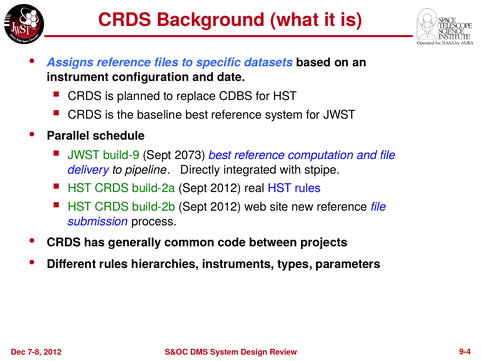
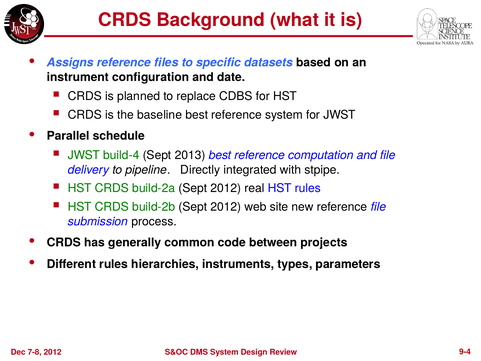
build-9: build-9 -> build-4 (121, 155)
2073: 2073 -> 2013 (190, 155)
